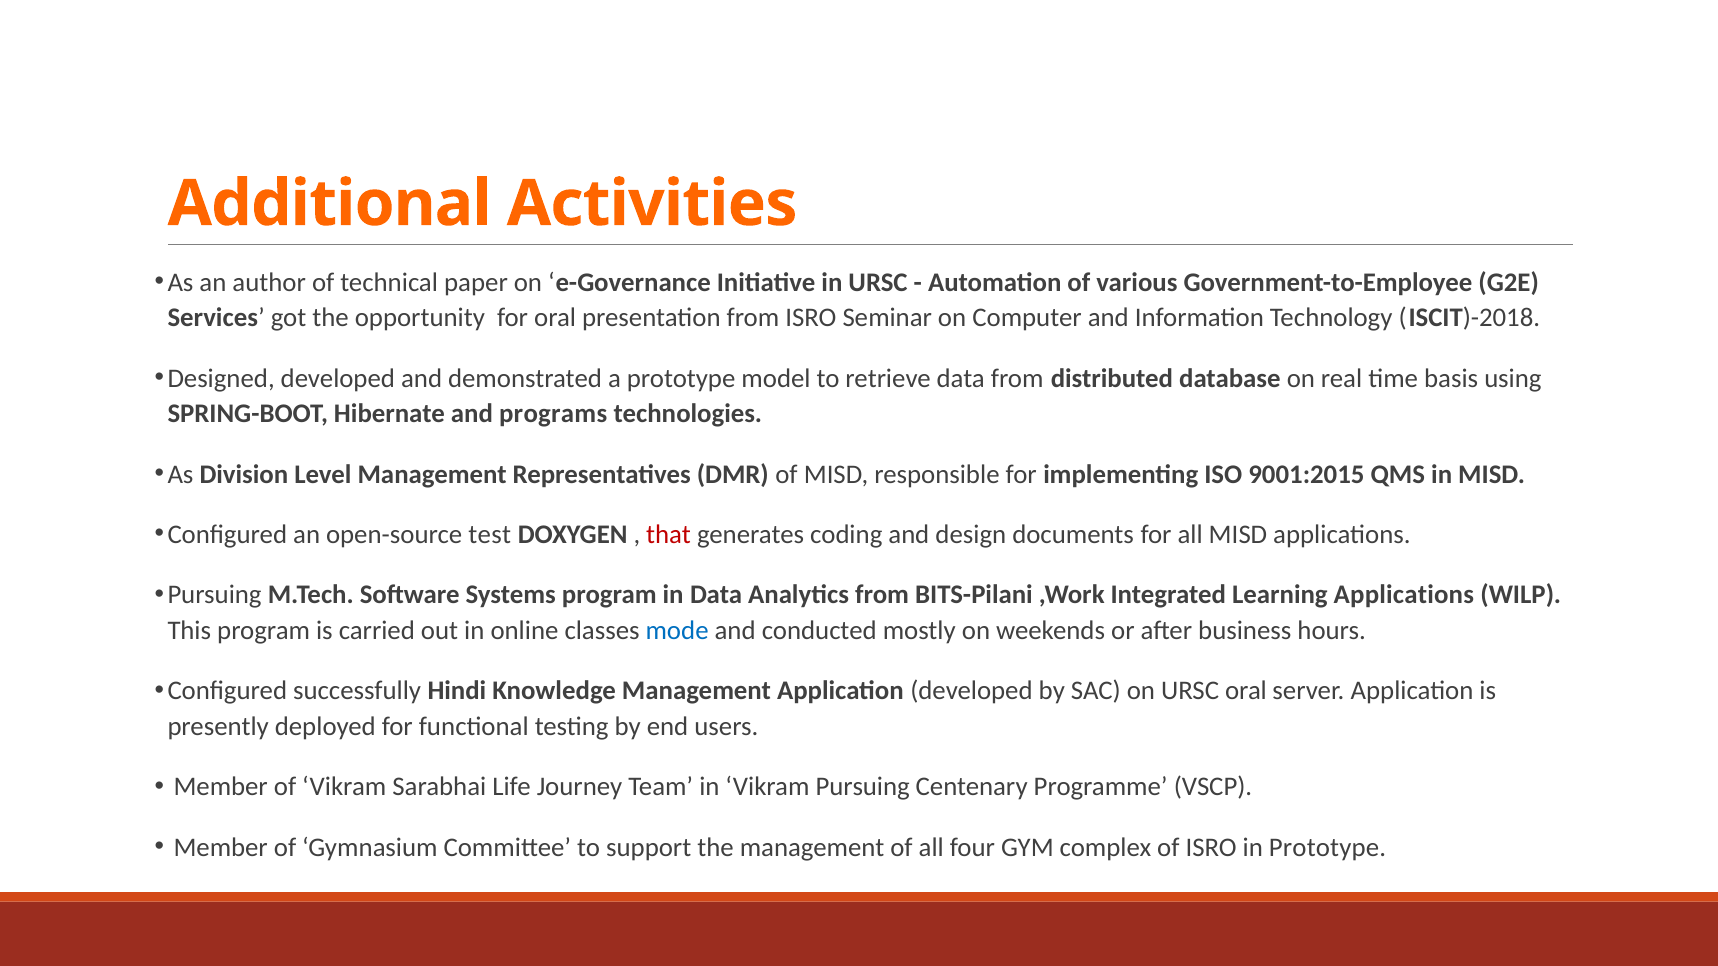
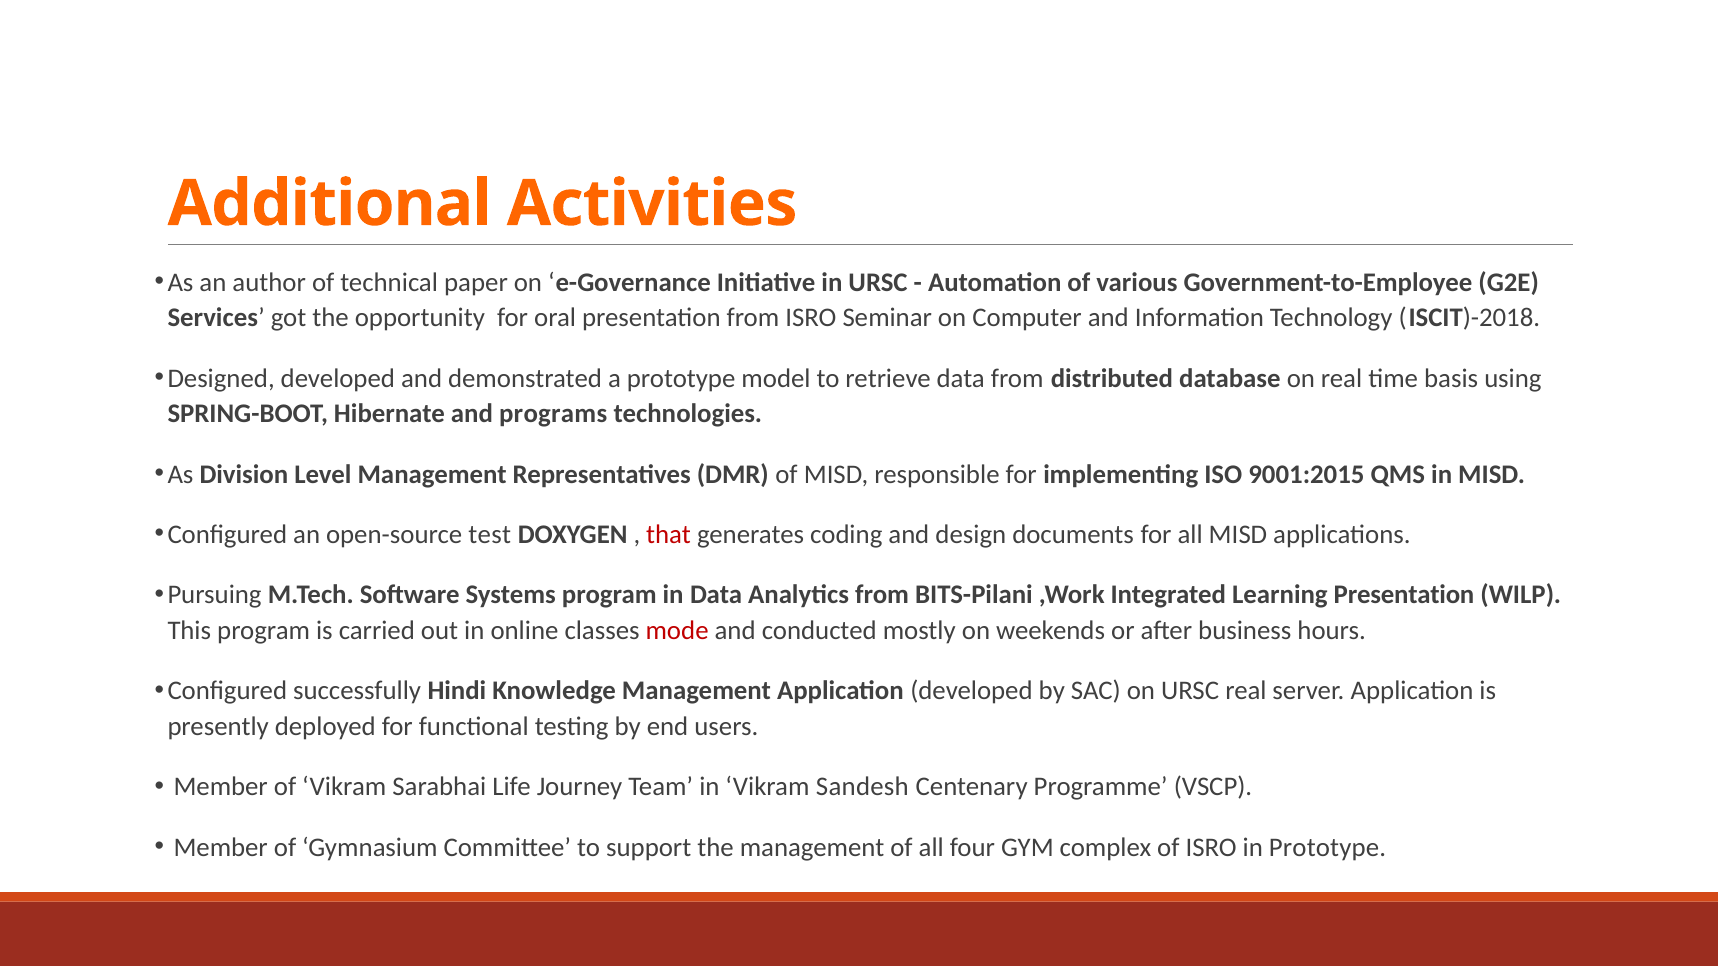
Learning Applications: Applications -> Presentation (1404, 595)
mode colour: blue -> red (677, 631)
URSC oral: oral -> real (1246, 691)
Vikram Pursuing: Pursuing -> Sandesh (862, 787)
